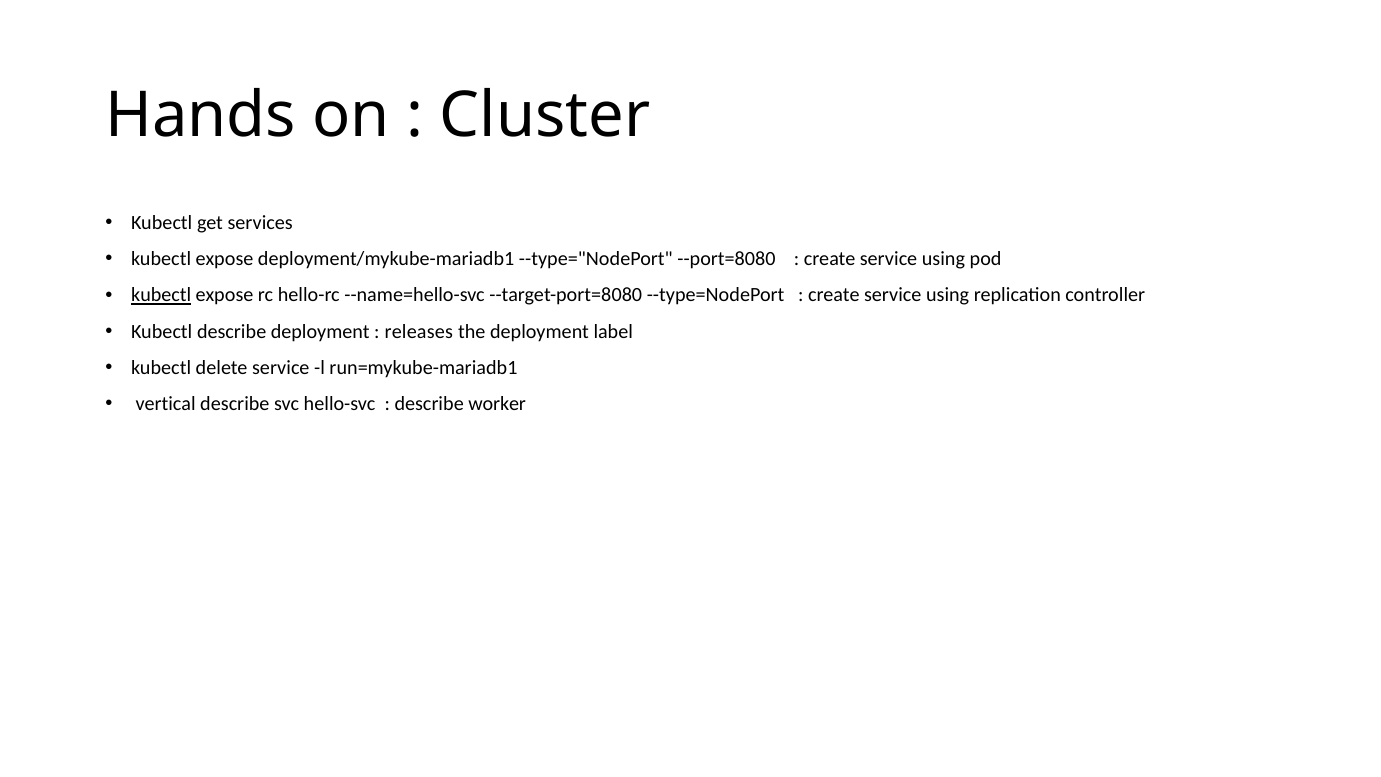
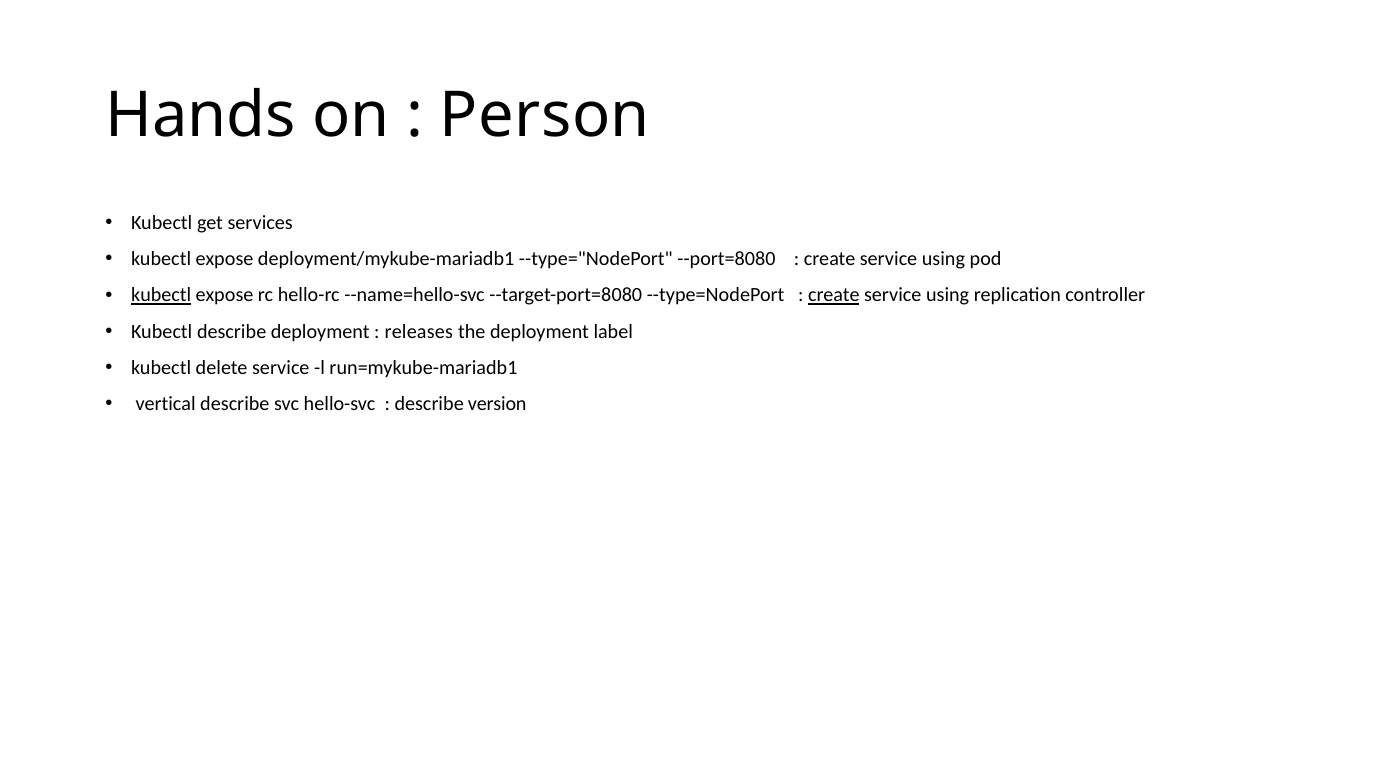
Cluster: Cluster -> Person (545, 116)
create underline: none -> present (834, 295)
worker: worker -> version (497, 404)
